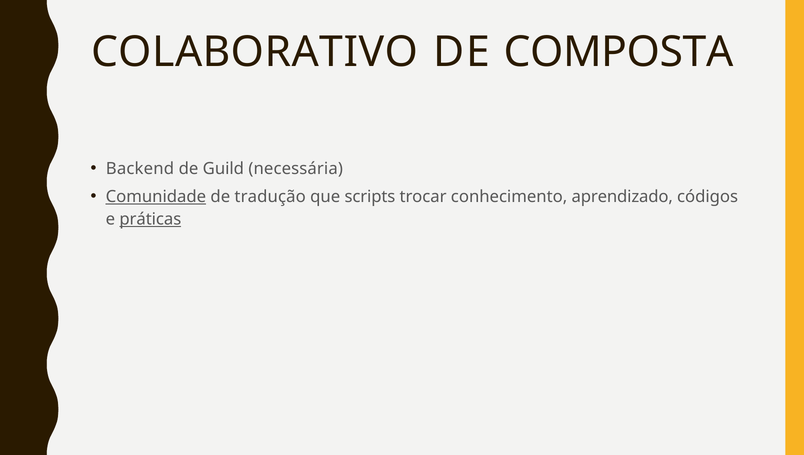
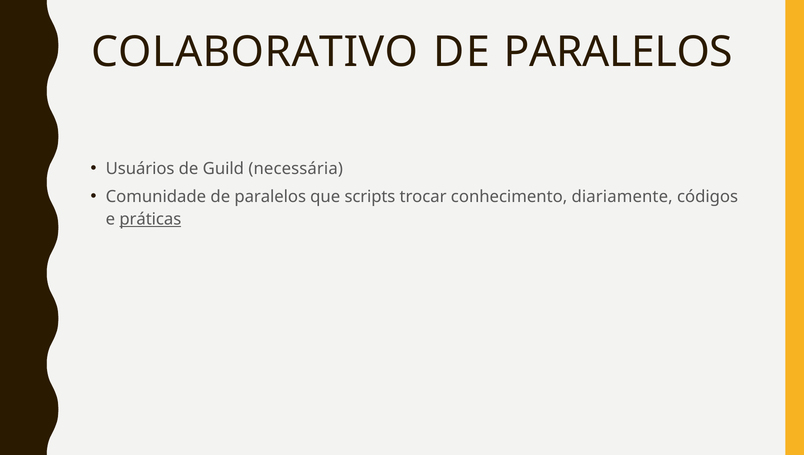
COMPOSTA: COMPOSTA -> PARALELOS (618, 52)
Backend: Backend -> Usuários (140, 169)
Comunidade underline: present -> none (156, 197)
tradução: tradução -> paralelos (270, 197)
aprendizado: aprendizado -> diariamente (622, 197)
